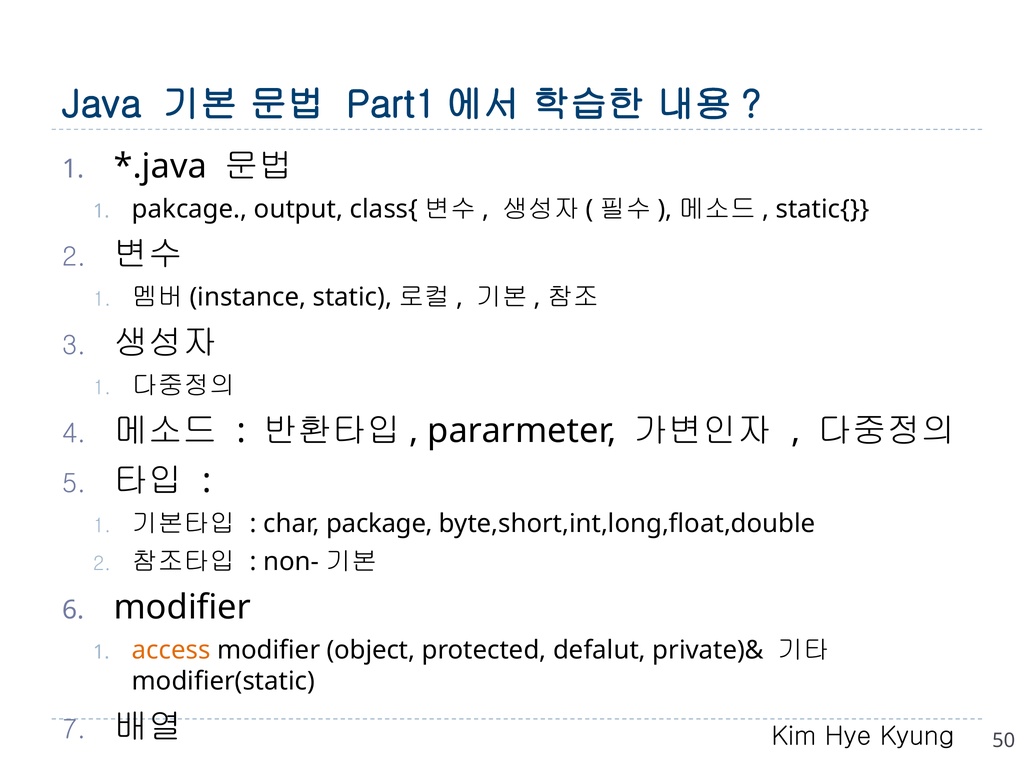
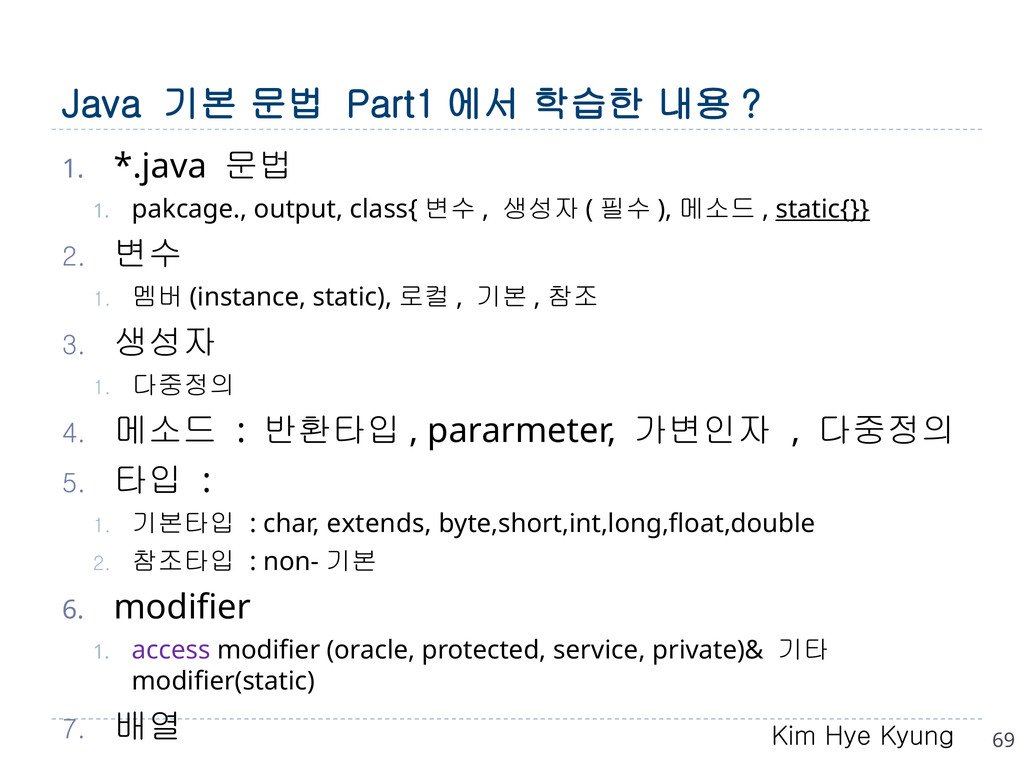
static{ underline: none -> present (823, 209)
package: package -> extends (379, 523)
access colour: orange -> purple (171, 650)
object: object -> oracle (371, 650)
defalut: defalut -> service (599, 650)
50: 50 -> 69 (1004, 740)
